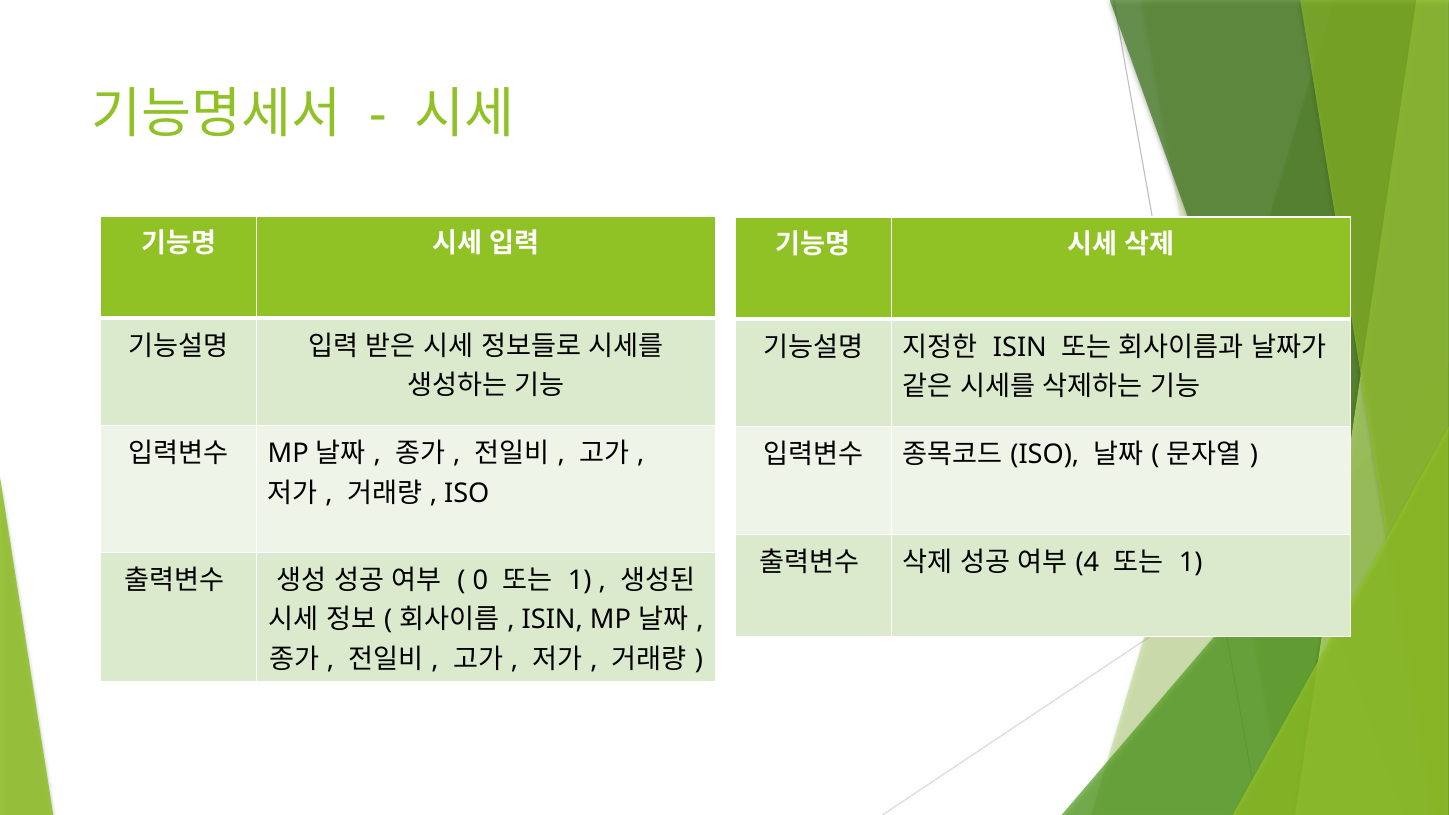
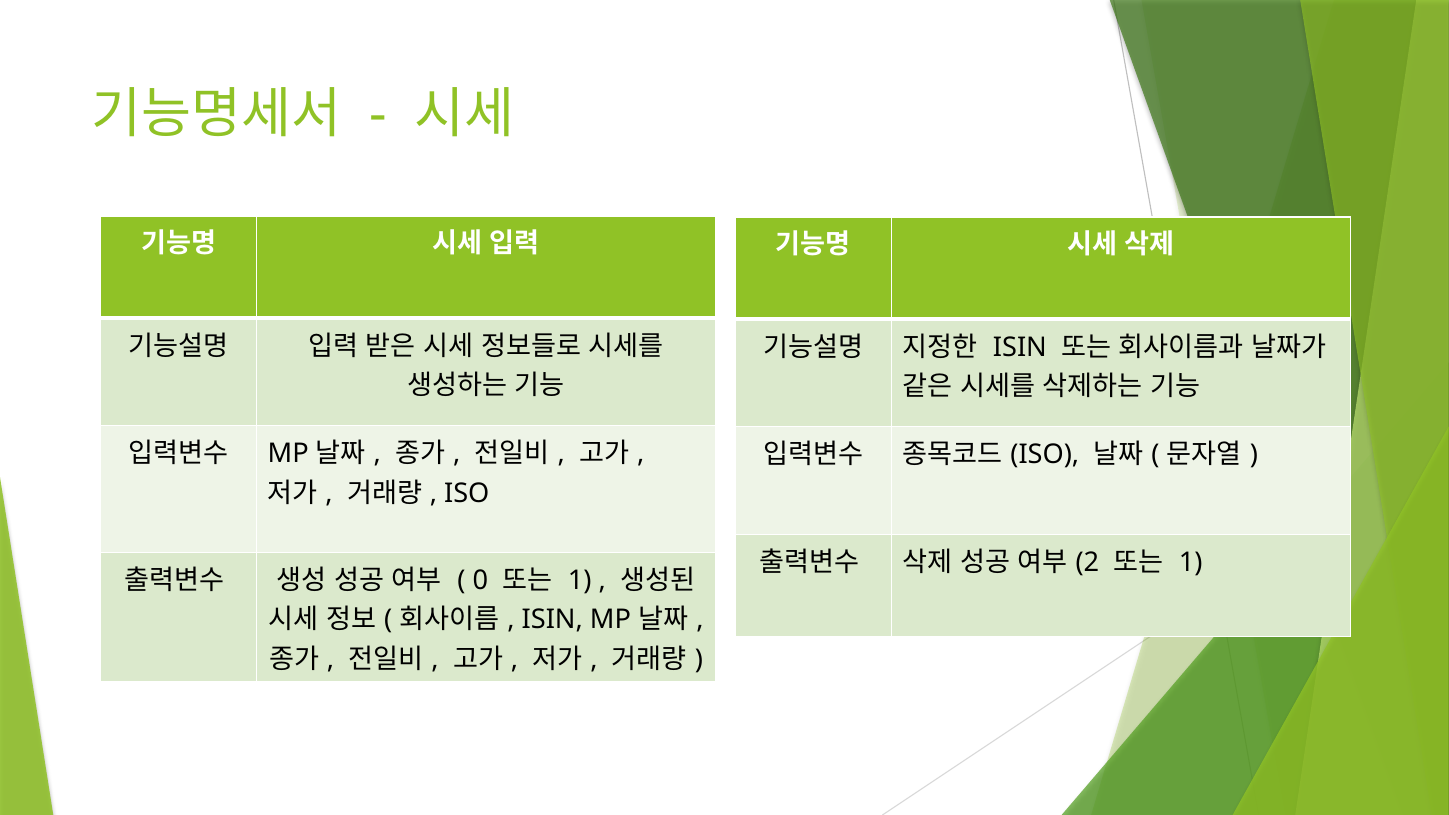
4: 4 -> 2 (1087, 562)
